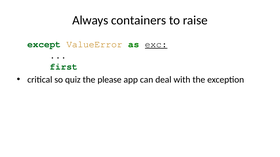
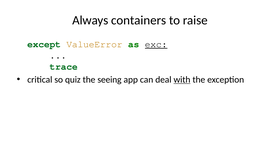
first: first -> trace (64, 67)
please: please -> seeing (109, 80)
with underline: none -> present (182, 80)
